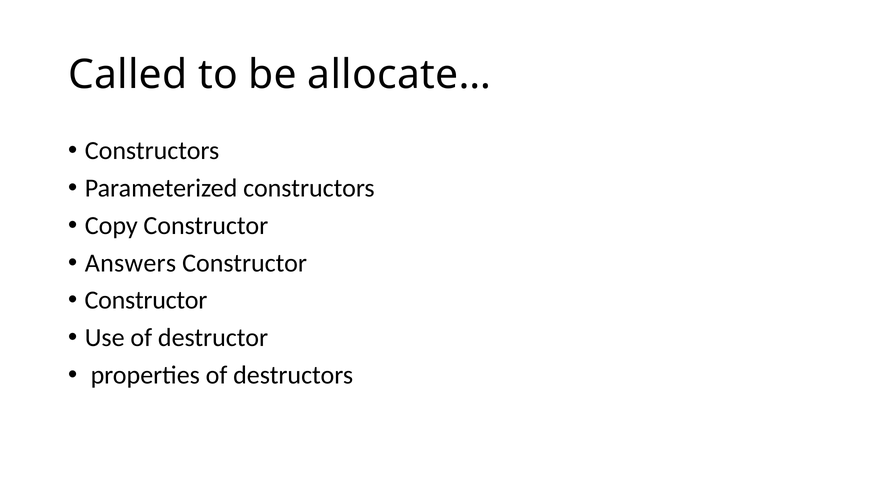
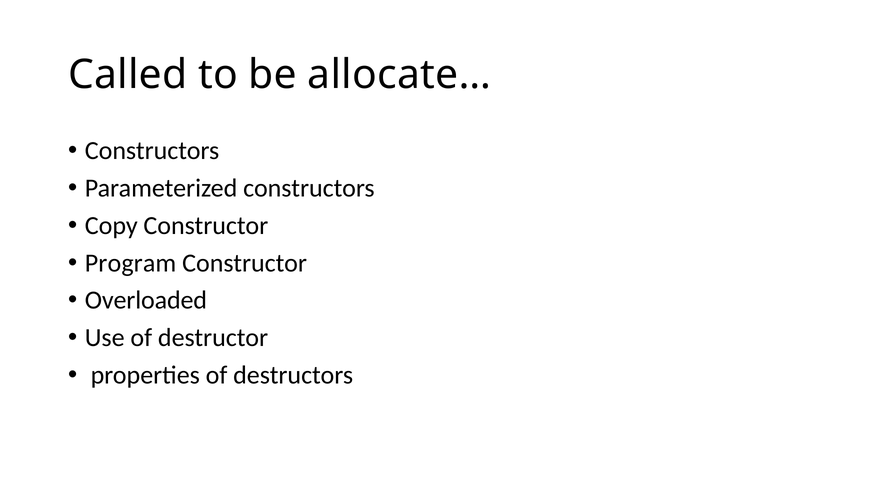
Answers: Answers -> Program (131, 263)
Constructor: Constructor -> Overloaded (146, 300)
